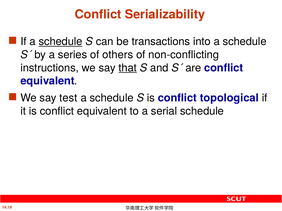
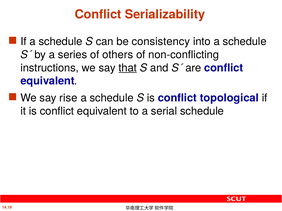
schedule underline: present -> none (61, 42)
transactions: transactions -> consistency (161, 42)
test: test -> rise (68, 98)
